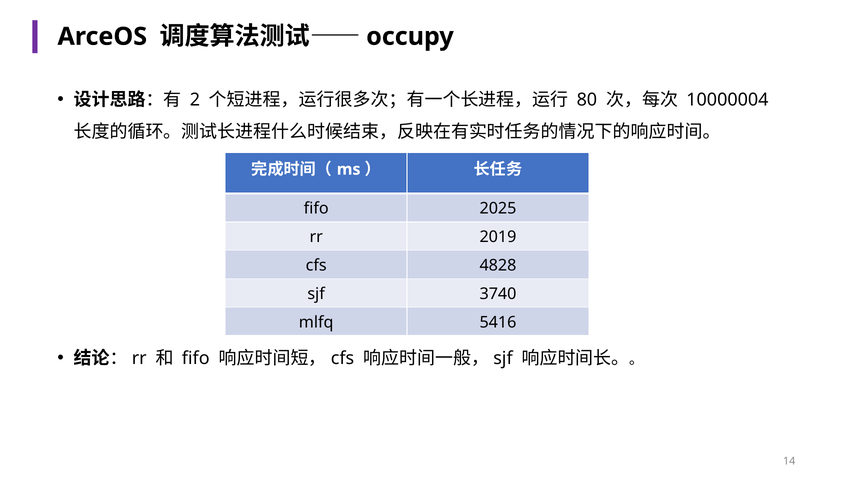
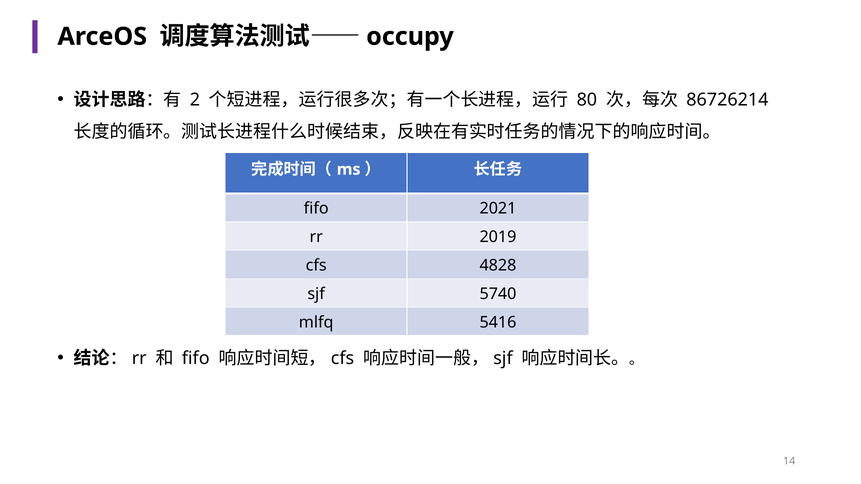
10000004: 10000004 -> 86726214 (727, 100)
2025: 2025 -> 2021 (498, 209)
3740: 3740 -> 5740 (498, 294)
